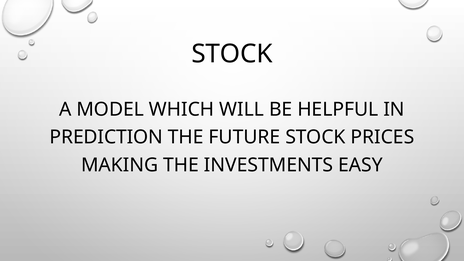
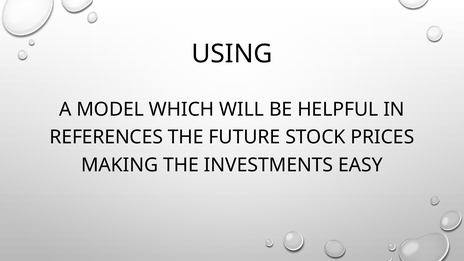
STOCK: STOCK -> USING (232, 54)
PREDICTION: PREDICTION -> REFERENCES (106, 137)
